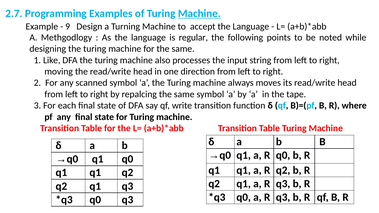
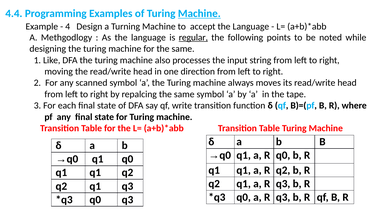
2.7: 2.7 -> 4.4 (14, 14)
9: 9 -> 4 (68, 27)
regular underline: none -> present (193, 37)
